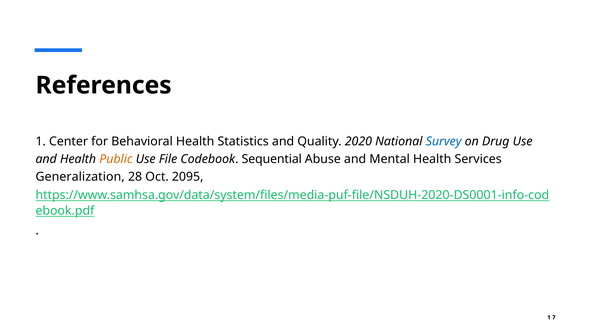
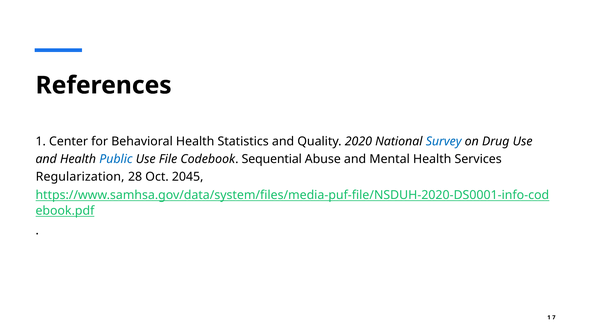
Public colour: orange -> blue (116, 159)
Generalization: Generalization -> Regularization (80, 177)
2095: 2095 -> 2045 (188, 177)
